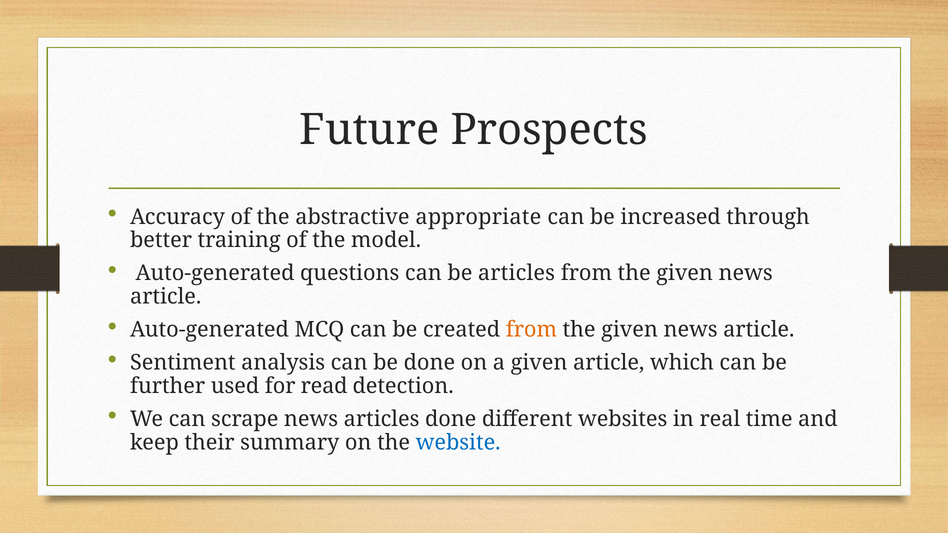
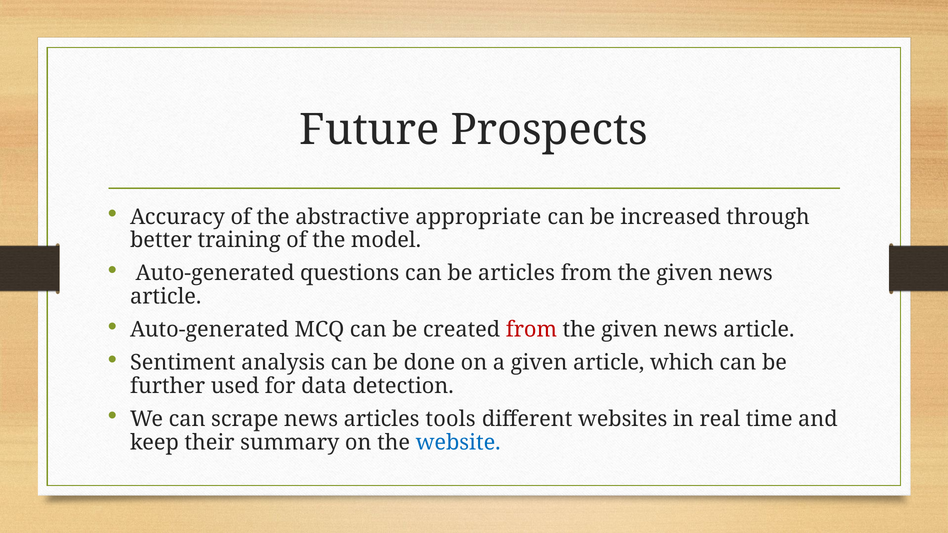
from colour: orange -> red (531, 330)
read: read -> data (324, 386)
articles done: done -> tools (451, 419)
